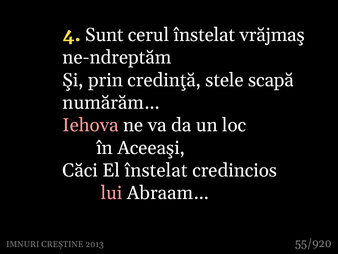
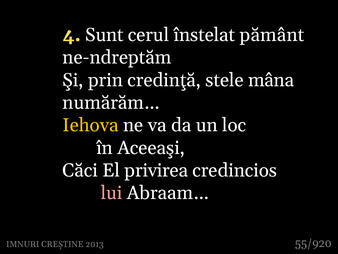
vrăjmaş: vrăjmaş -> pământ (272, 35)
scapă: scapă -> mâna (271, 80)
Iehova colour: pink -> yellow (91, 125)
El înstelat: înstelat -> privirea (156, 170)
